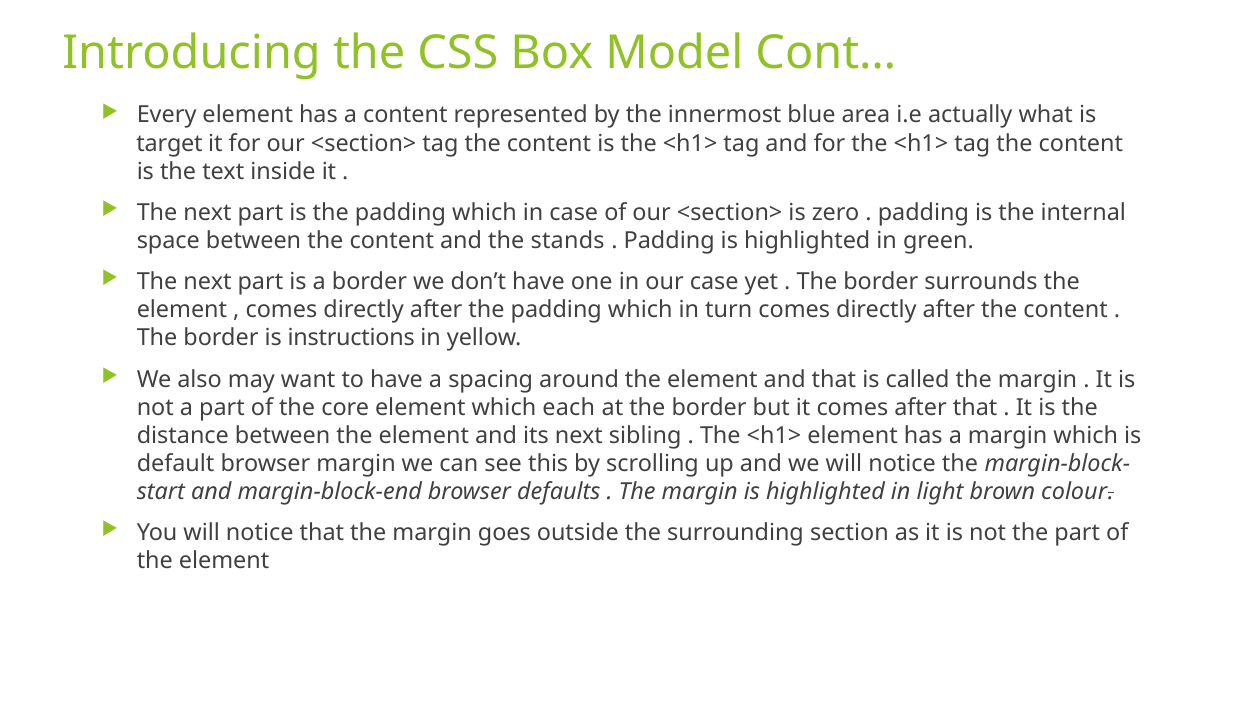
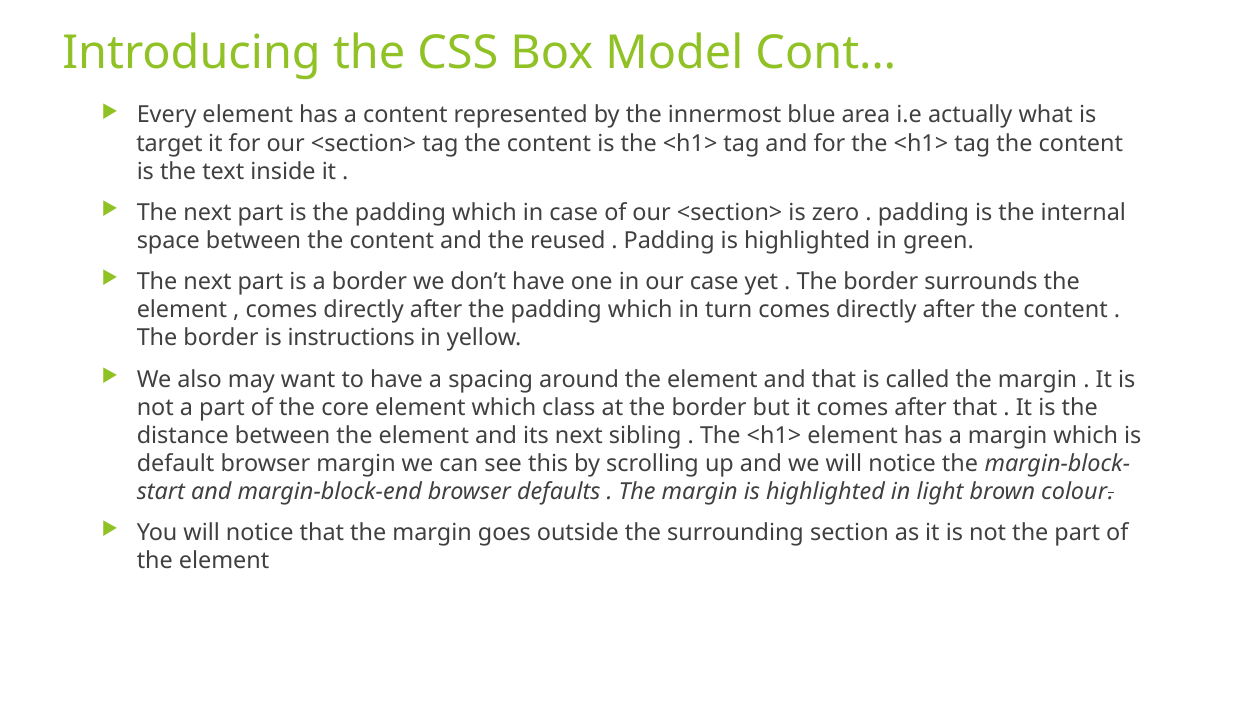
stands: stands -> reused (568, 241)
each: each -> class (569, 407)
